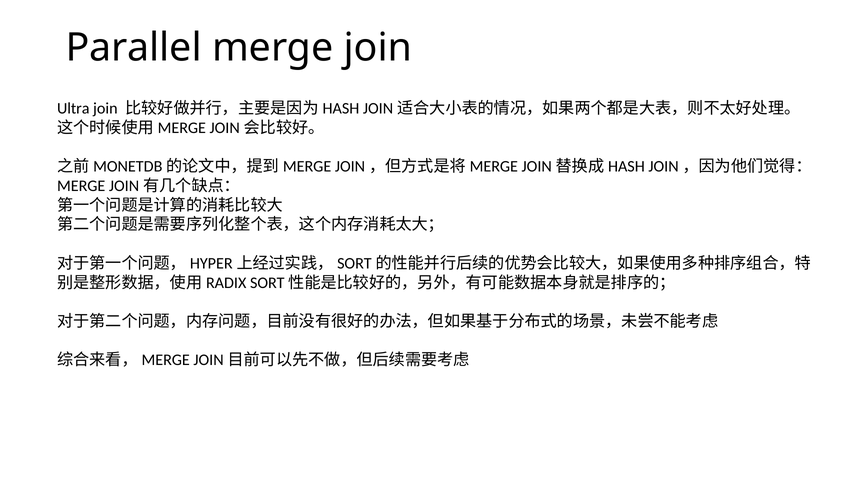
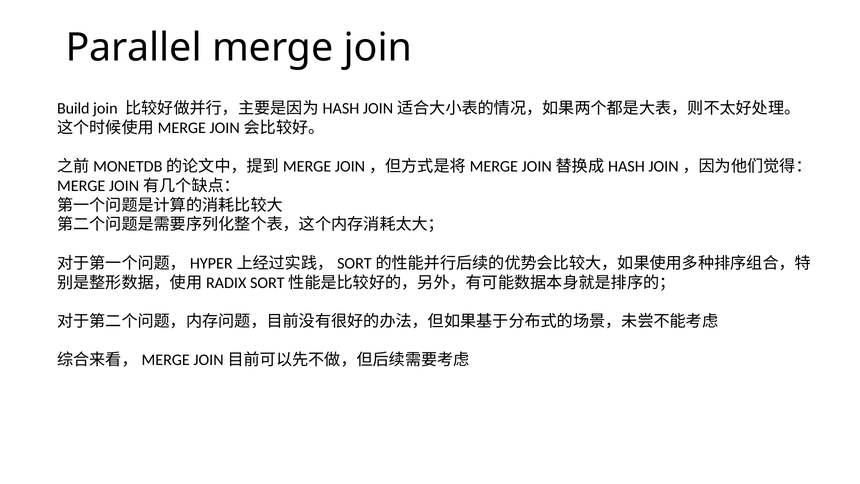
Ultra: Ultra -> Build (73, 108)
